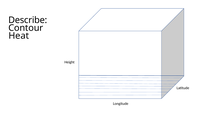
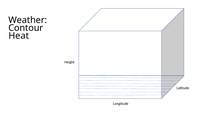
Describe: Describe -> Weather (28, 20)
